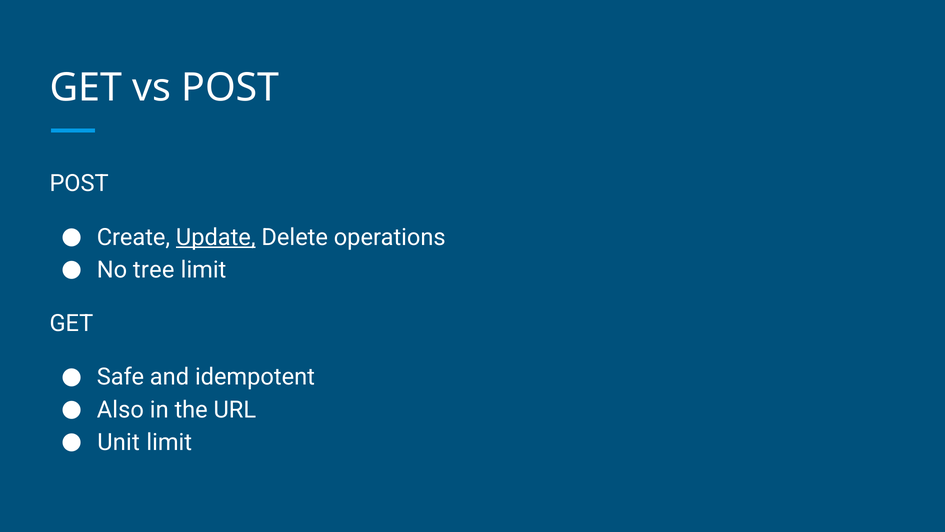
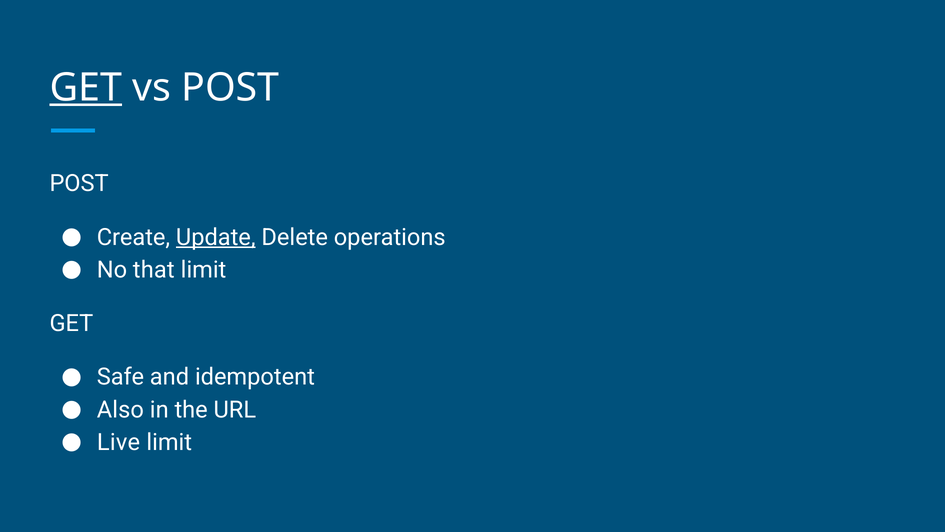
GET underline: none -> present (86, 88)
tree: tree -> that (154, 270)
Unit: Unit -> Live (119, 442)
